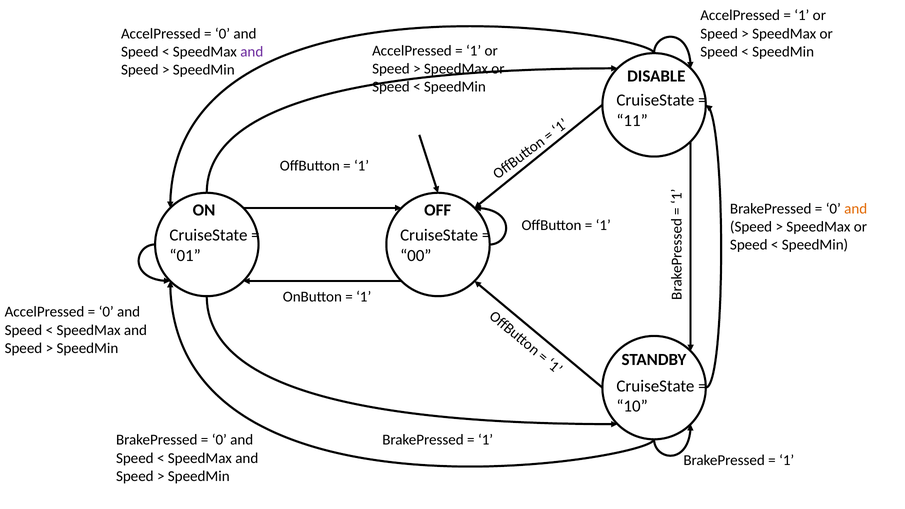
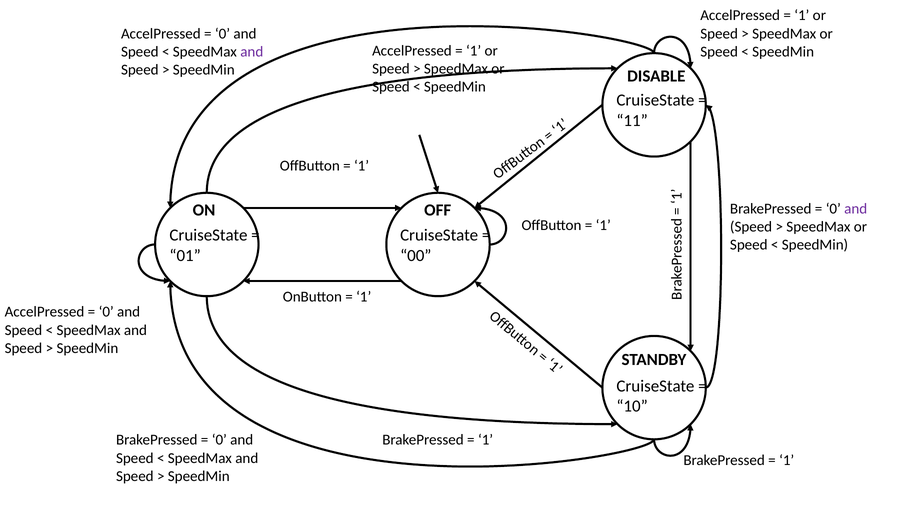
and colour: orange -> purple (856, 209)
